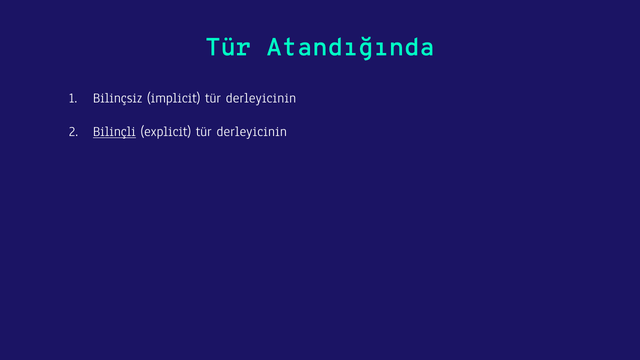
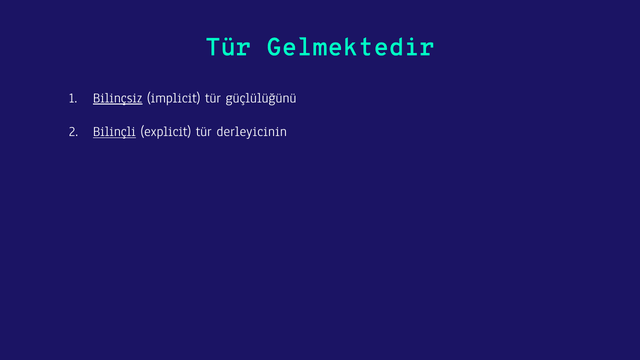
Atandığında: Atandığında -> Gelmektedir (351, 47)
Bilinçsiz underline: none -> present (118, 98)
implicit tür derleyicinin: derleyicinin -> güçlülüğünü (261, 98)
